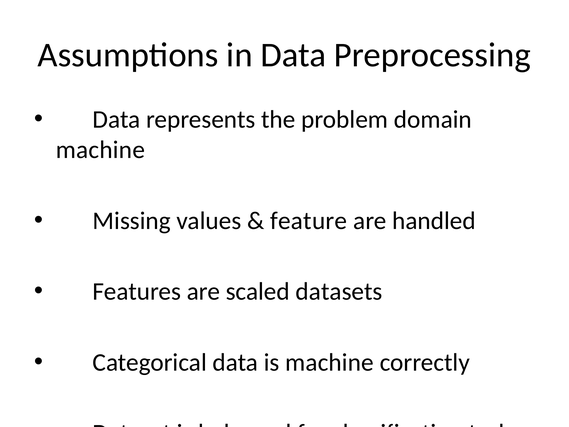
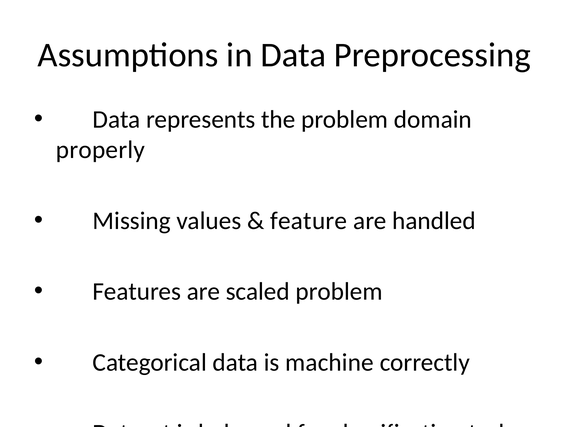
machine: machine -> properly (100, 150)
scaled datasets: datasets -> problem (339, 291)
